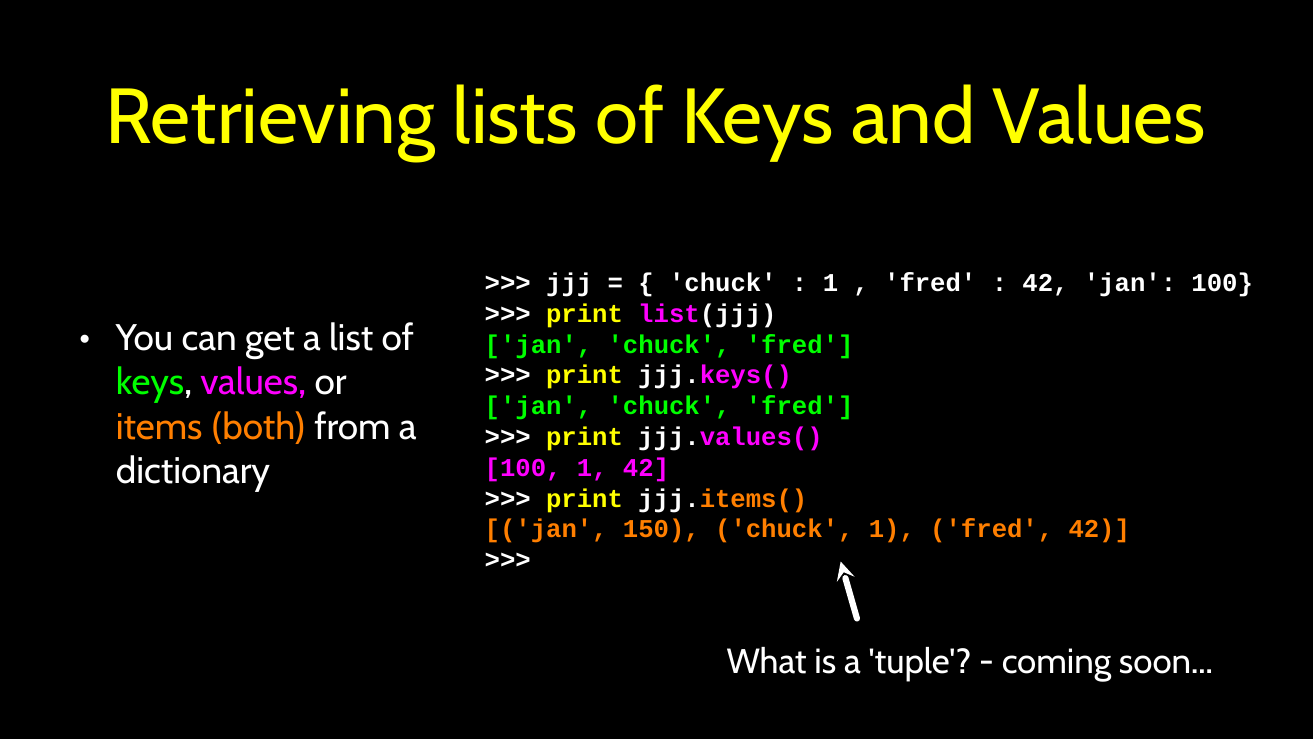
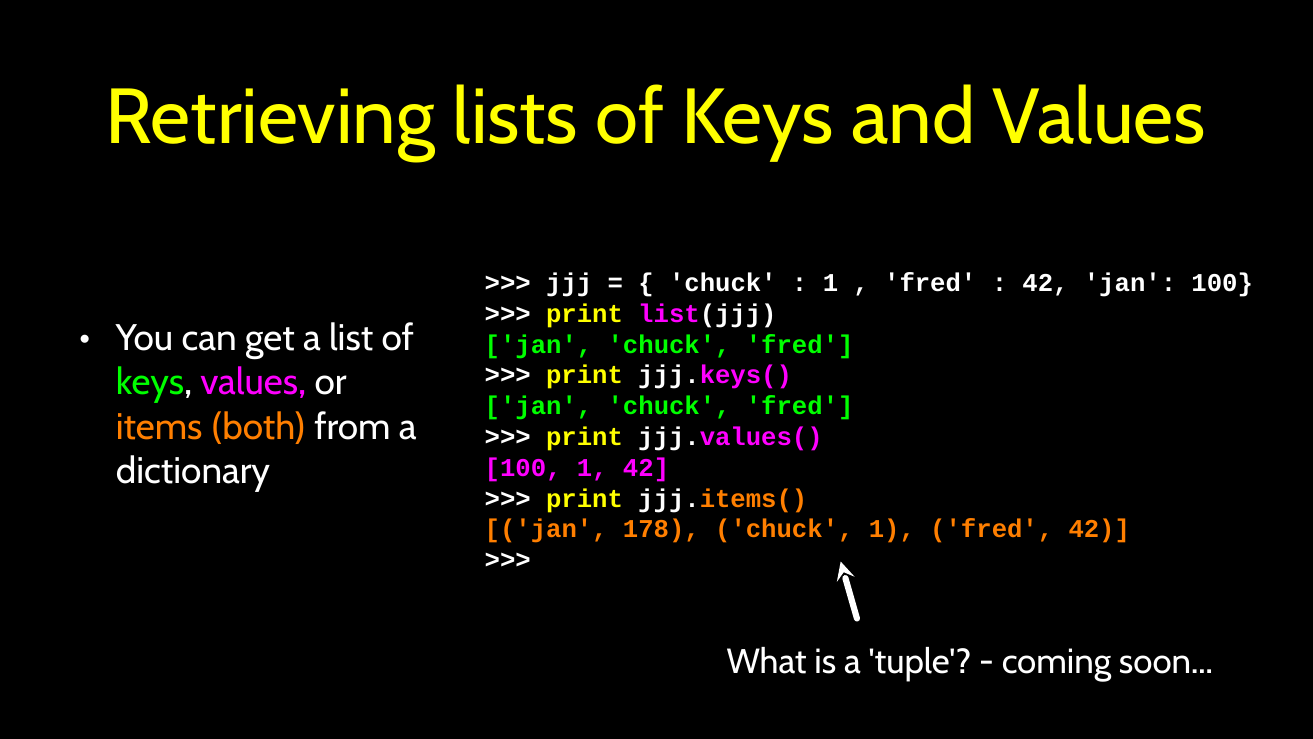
150: 150 -> 178 (661, 529)
